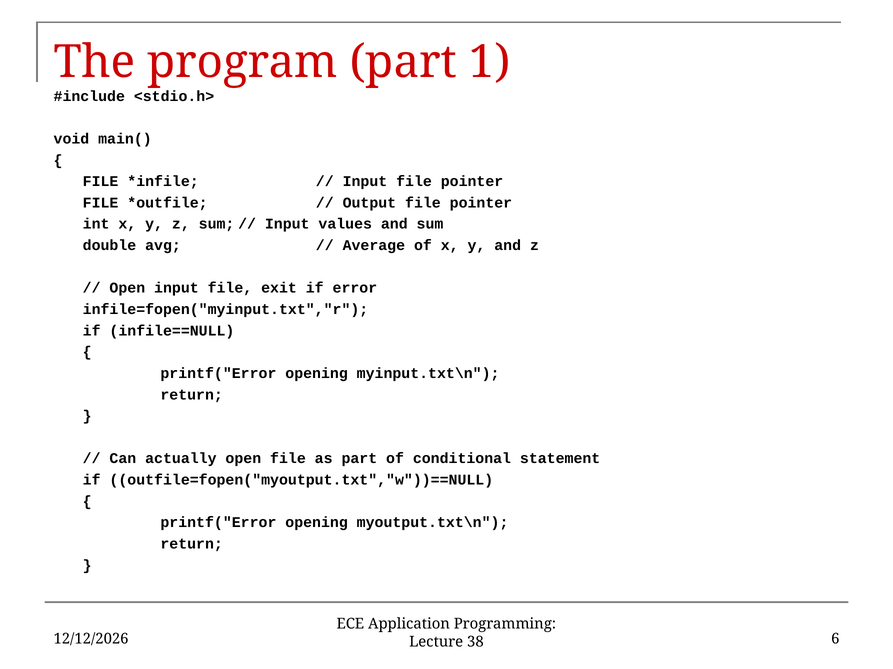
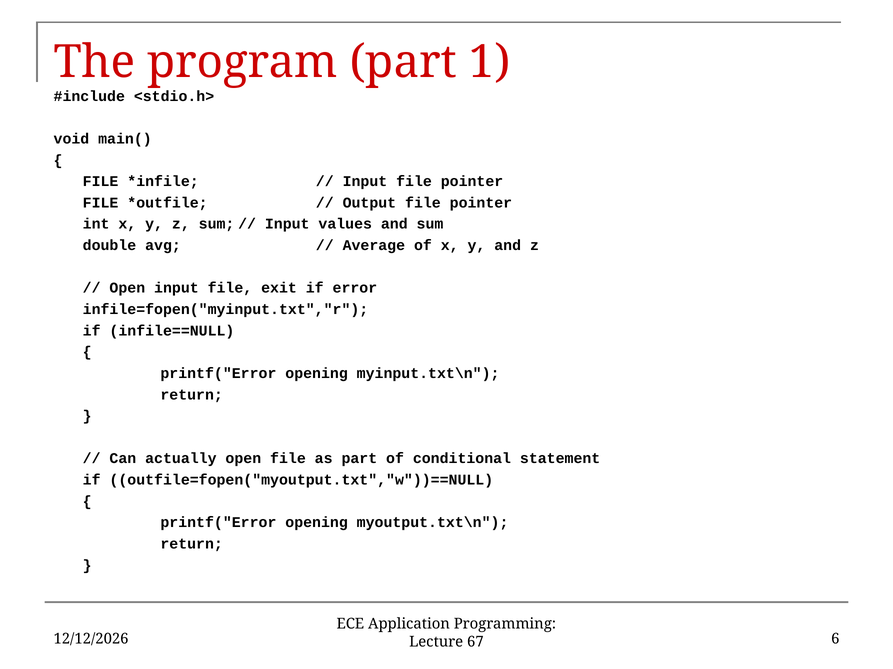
38: 38 -> 67 (475, 642)
